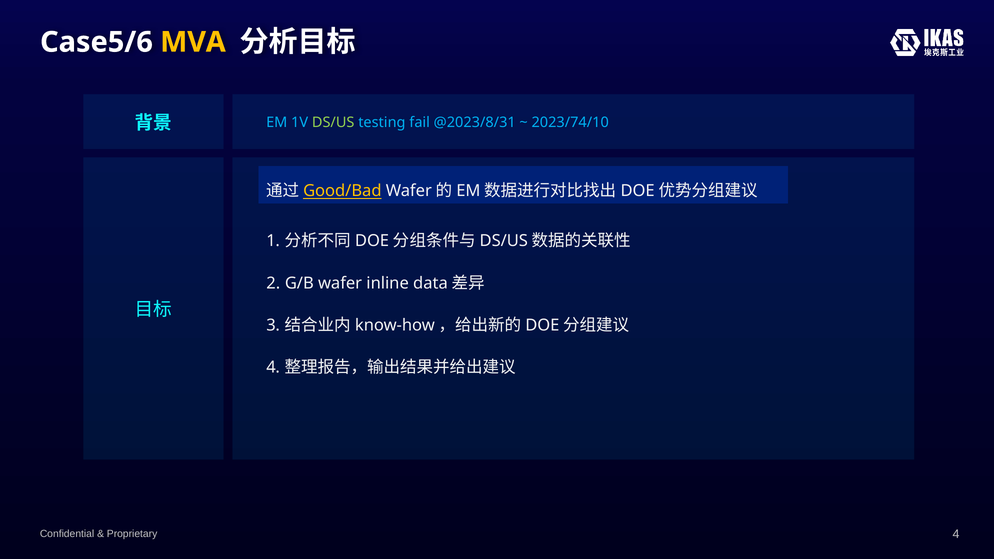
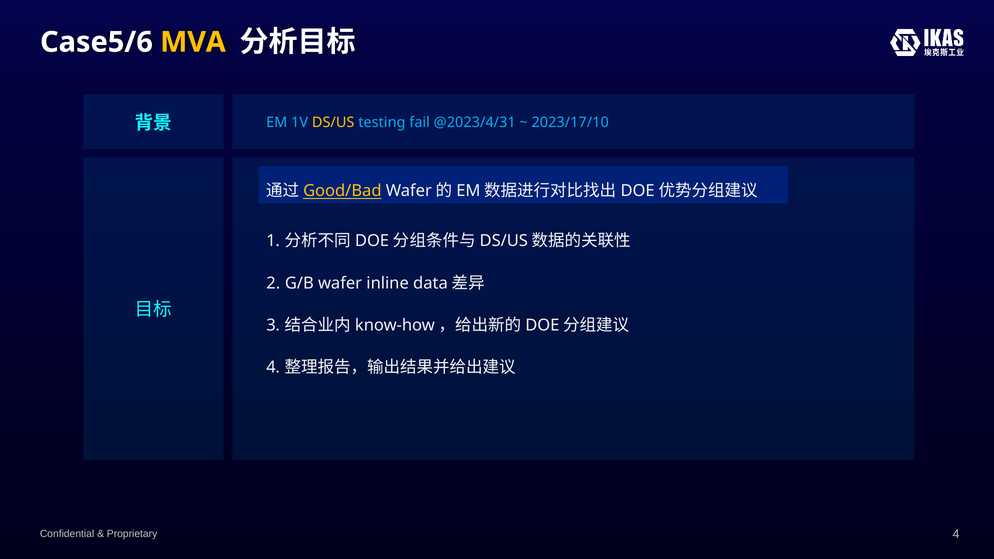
DS/US colour: light green -> yellow (333, 123)
@2023/8/31: @2023/8/31 -> @2023/4/31 (475, 123)
2023/74/10: 2023/74/10 -> 2023/17/10 (570, 123)
